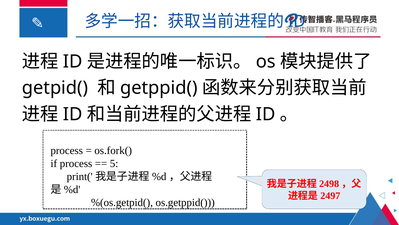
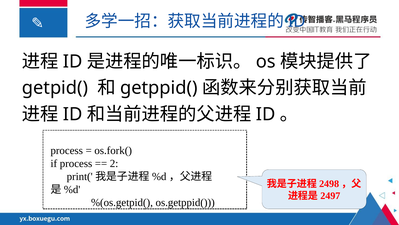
5: 5 -> 2 (114, 163)
